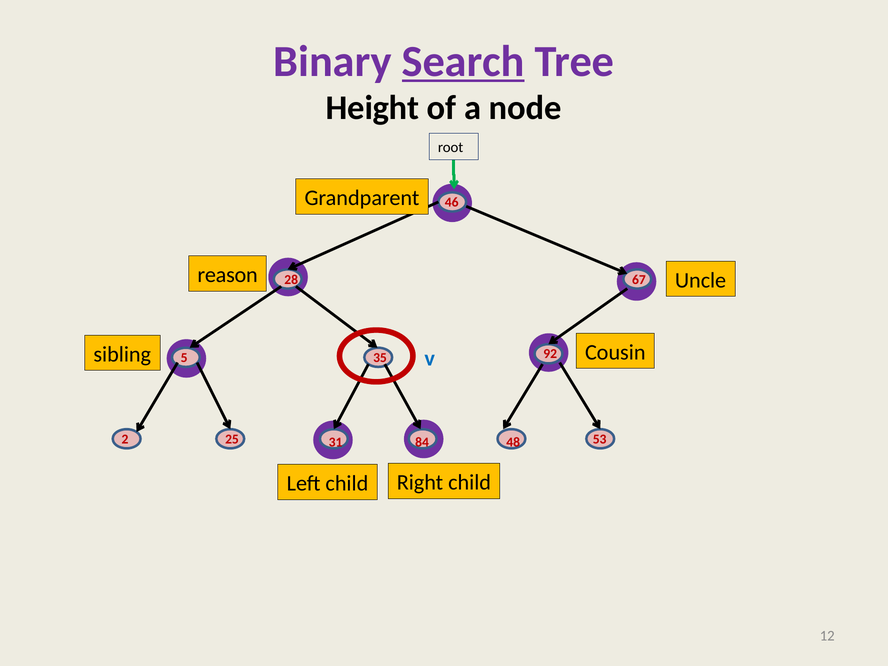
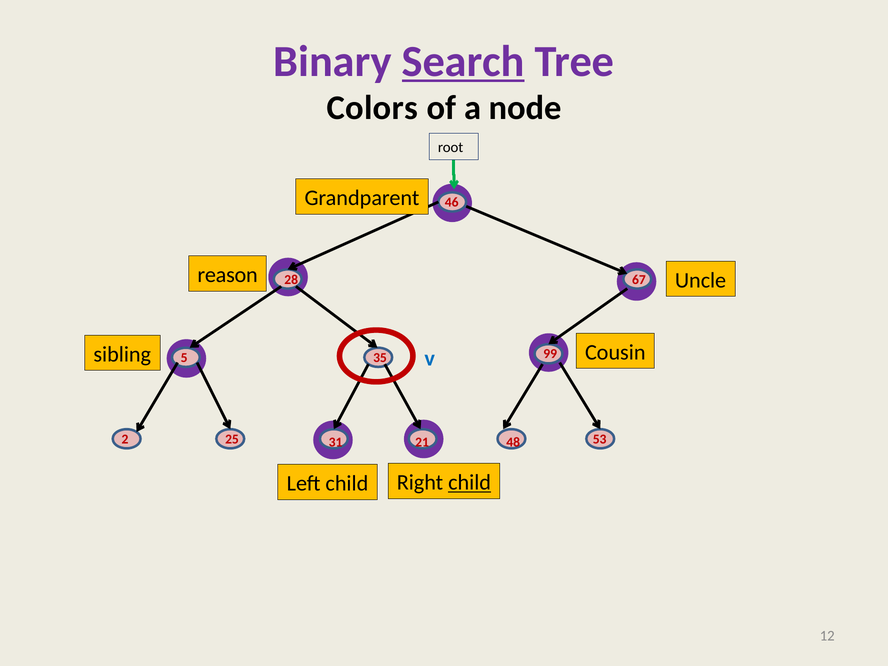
Height: Height -> Colors (372, 108)
92: 92 -> 99 (550, 354)
84: 84 -> 21 (422, 442)
child underline: none -> present (470, 482)
